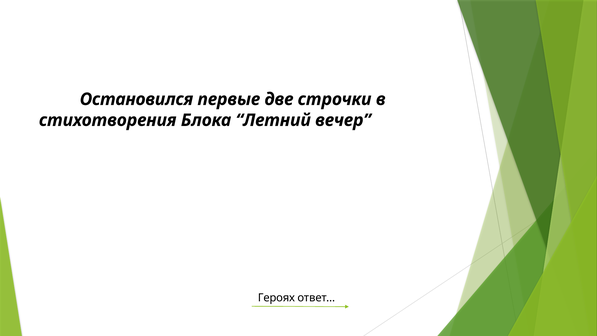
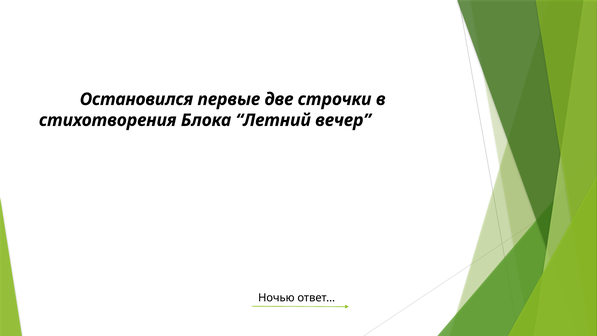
Героях: Героях -> Ночью (276, 298)
